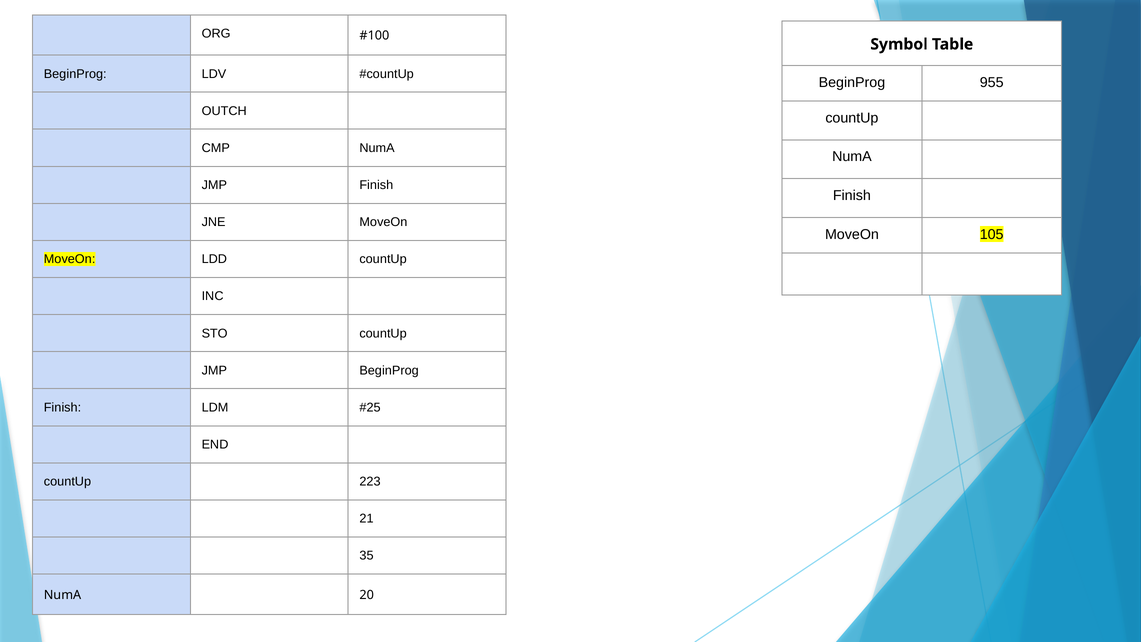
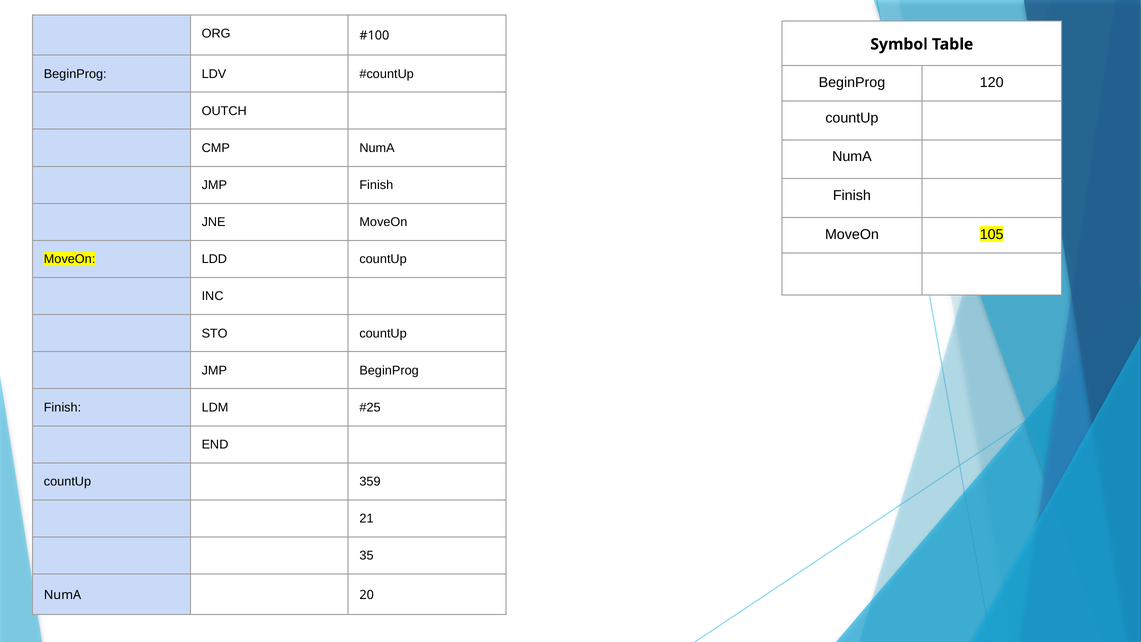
955: 955 -> 120 (992, 82)
223: 223 -> 359 (370, 482)
